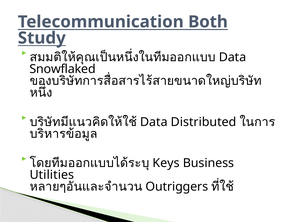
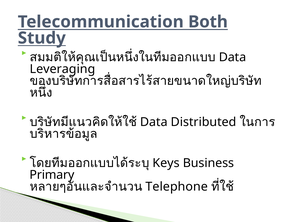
Snowflaked: Snowflaked -> Leveraging (62, 69)
Utilities: Utilities -> Primary (52, 175)
Outriggers: Outriggers -> Telephone (177, 187)
